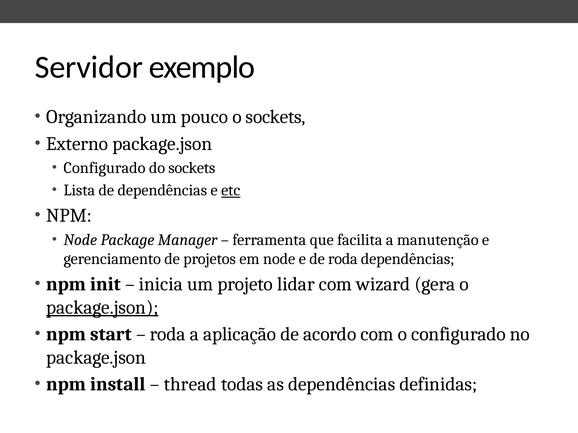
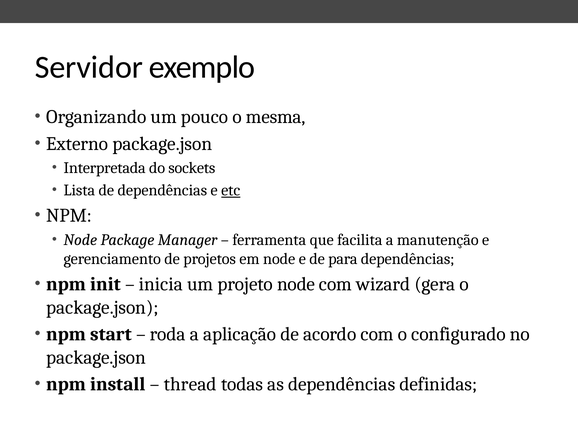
o sockets: sockets -> mesma (276, 117)
Configurado: Configurado -> Interpretada (105, 168)
de roda: roda -> para (343, 259)
projeto lidar: lidar -> node (296, 285)
package.json underline: present -> none (102, 308)
